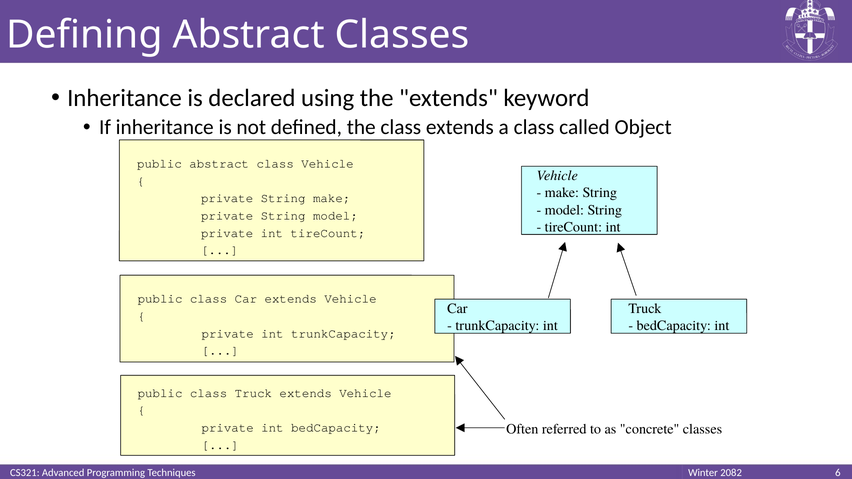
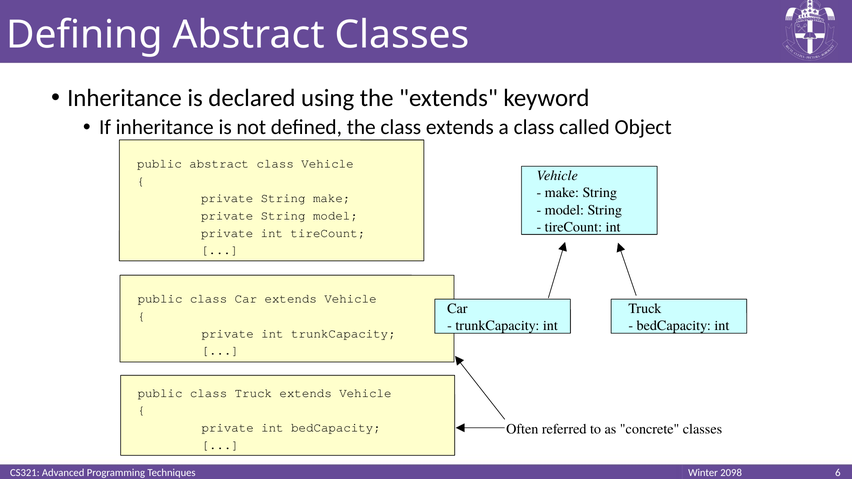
2082: 2082 -> 2098 (731, 473)
